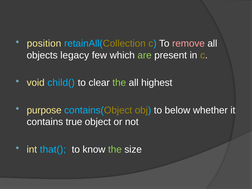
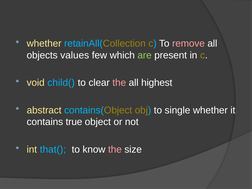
position: position -> whether (44, 44)
legacy: legacy -> values (75, 55)
the colour: light green -> pink (119, 83)
purpose: purpose -> abstract (44, 110)
below: below -> single (177, 110)
the colour: light green -> pink (115, 149)
